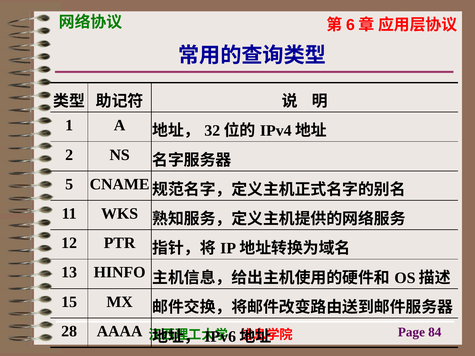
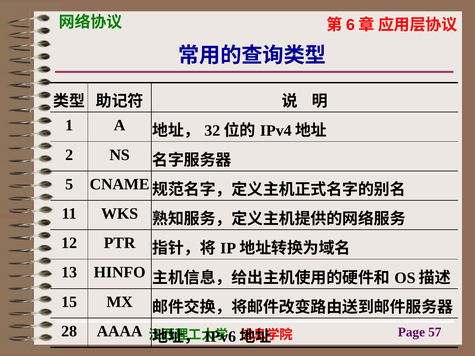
84: 84 -> 57 (435, 332)
